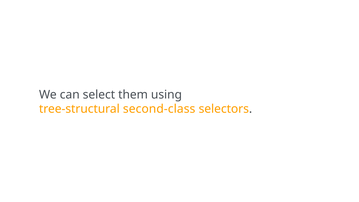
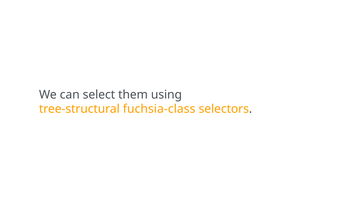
second-class: second-class -> fuchsia-class (159, 109)
